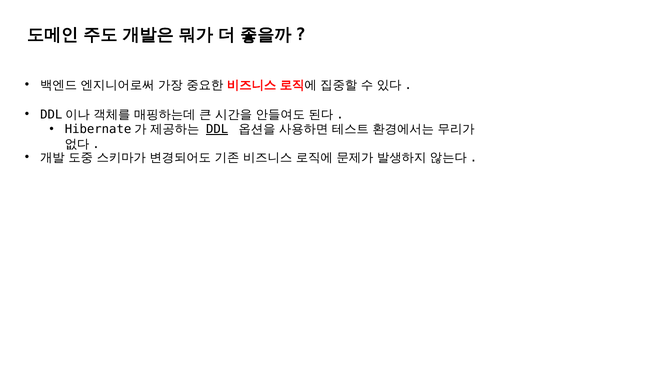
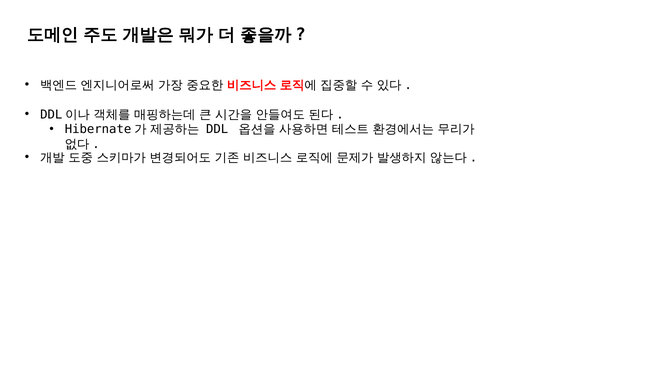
DDL underline: present -> none (217, 129)
